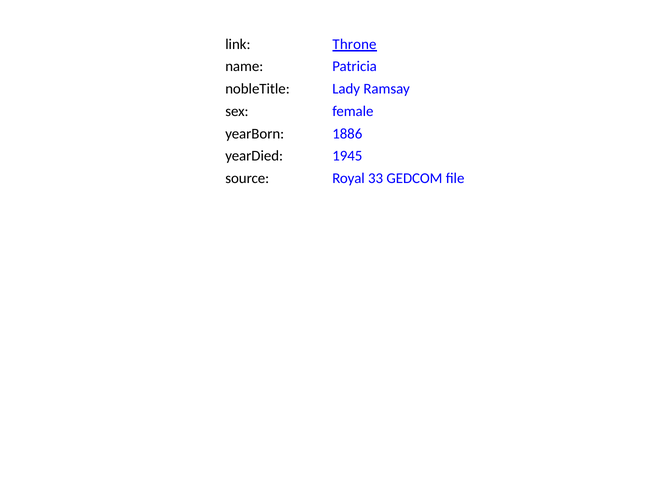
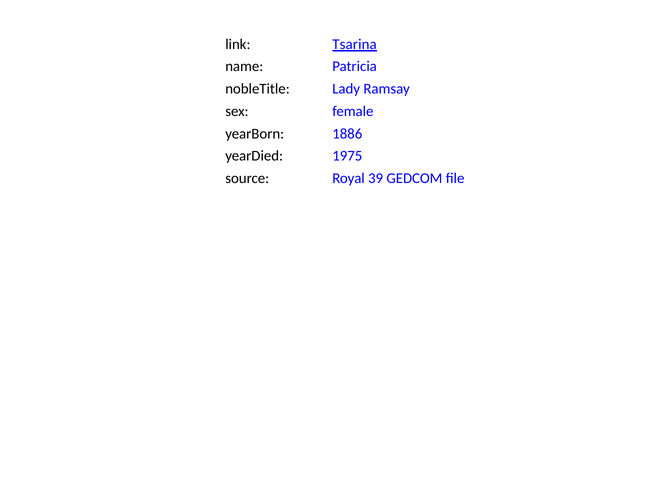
Throne: Throne -> Tsarina (355, 44)
1945: 1945 -> 1975 (347, 156)
33: 33 -> 39 (376, 178)
